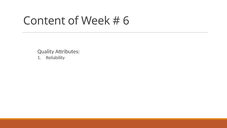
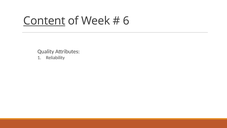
Content underline: none -> present (44, 21)
